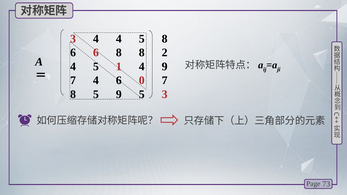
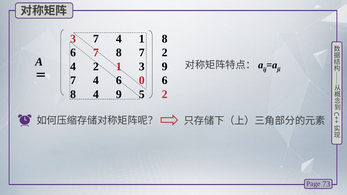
3 4: 4 -> 7 (96, 39)
5: 5 -> 1 (142, 39)
6 6: 6 -> 7 (96, 53)
8 8: 8 -> 7 (142, 53)
5: 5 -> 2 (96, 67)
1 4: 4 -> 3 (142, 67)
0 7: 7 -> 6 (165, 80)
8 5: 5 -> 4 (96, 94)
5 3: 3 -> 2 (165, 94)
